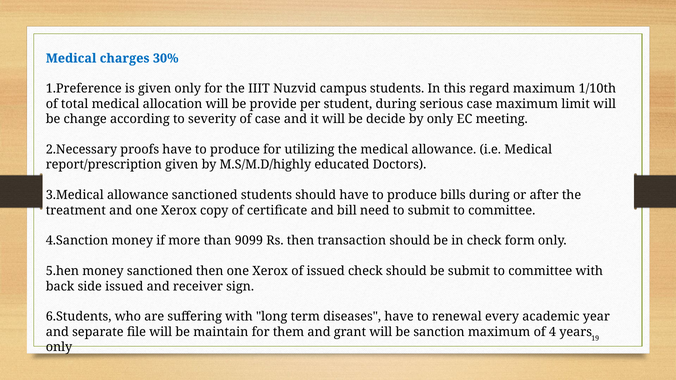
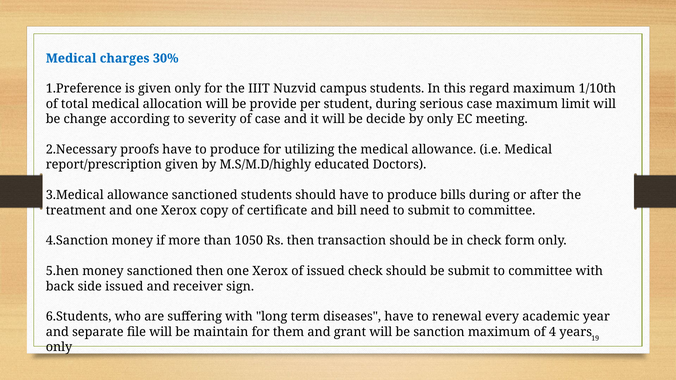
9099: 9099 -> 1050 (249, 241)
